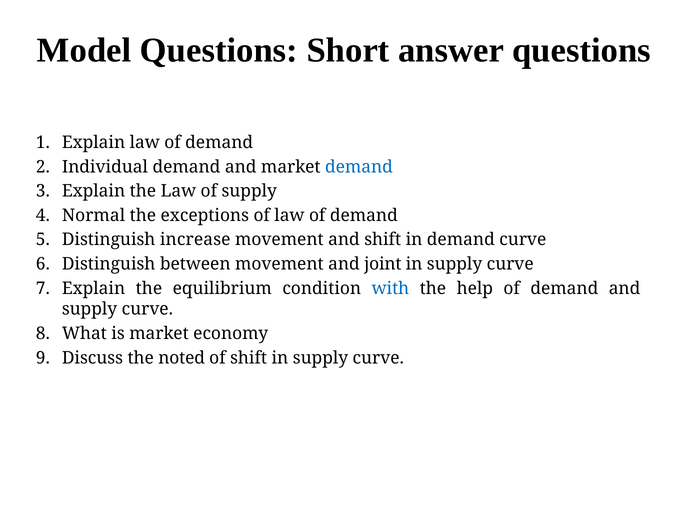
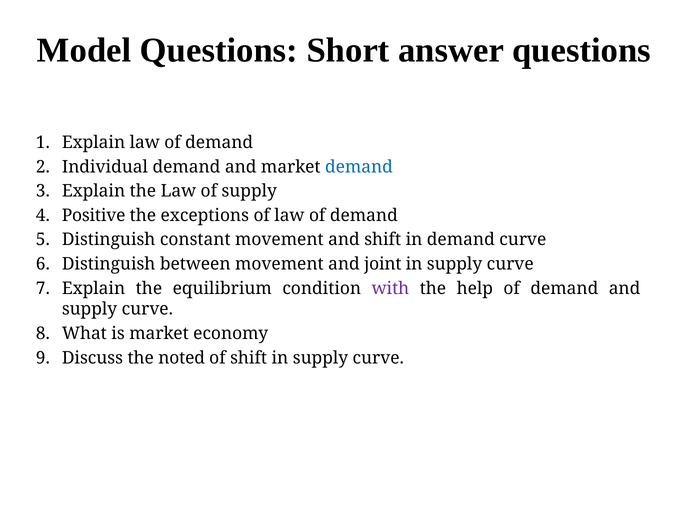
Normal: Normal -> Positive (94, 215)
increase: increase -> constant (195, 239)
with colour: blue -> purple (390, 288)
